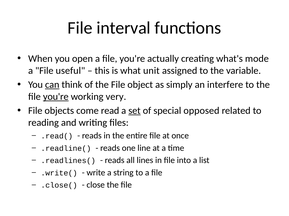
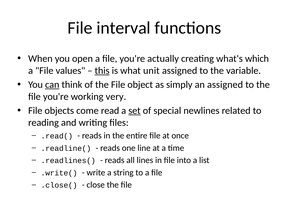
mode: mode -> which (257, 59)
useful: useful -> values (70, 71)
this underline: none -> present (102, 71)
an interfere: interfere -> assigned (225, 85)
you're underline: present -> none (56, 97)
opposed: opposed -> newlines (201, 111)
